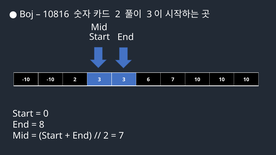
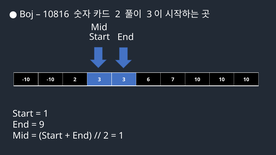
0: 0 -> 1 (46, 114)
8: 8 -> 9 (42, 125)
7: 7 -> 1 (121, 136)
